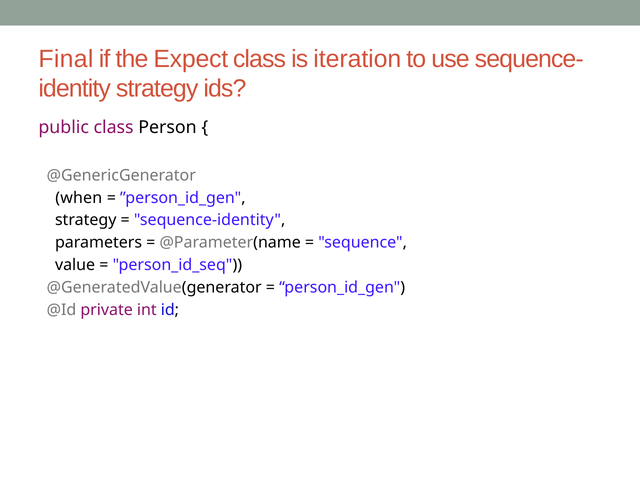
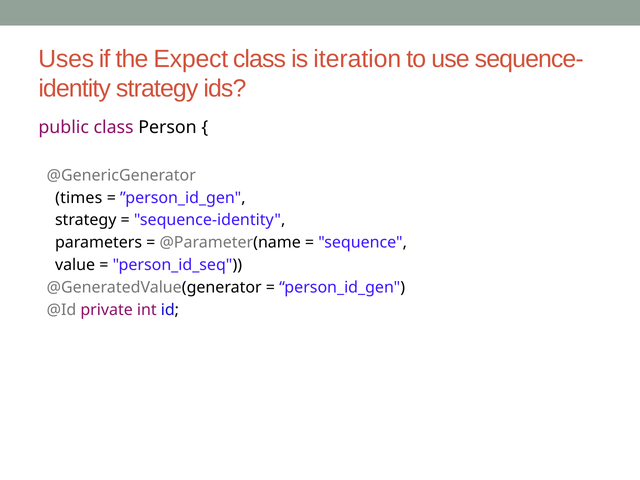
Final: Final -> Uses (66, 59)
when: when -> times (79, 198)
